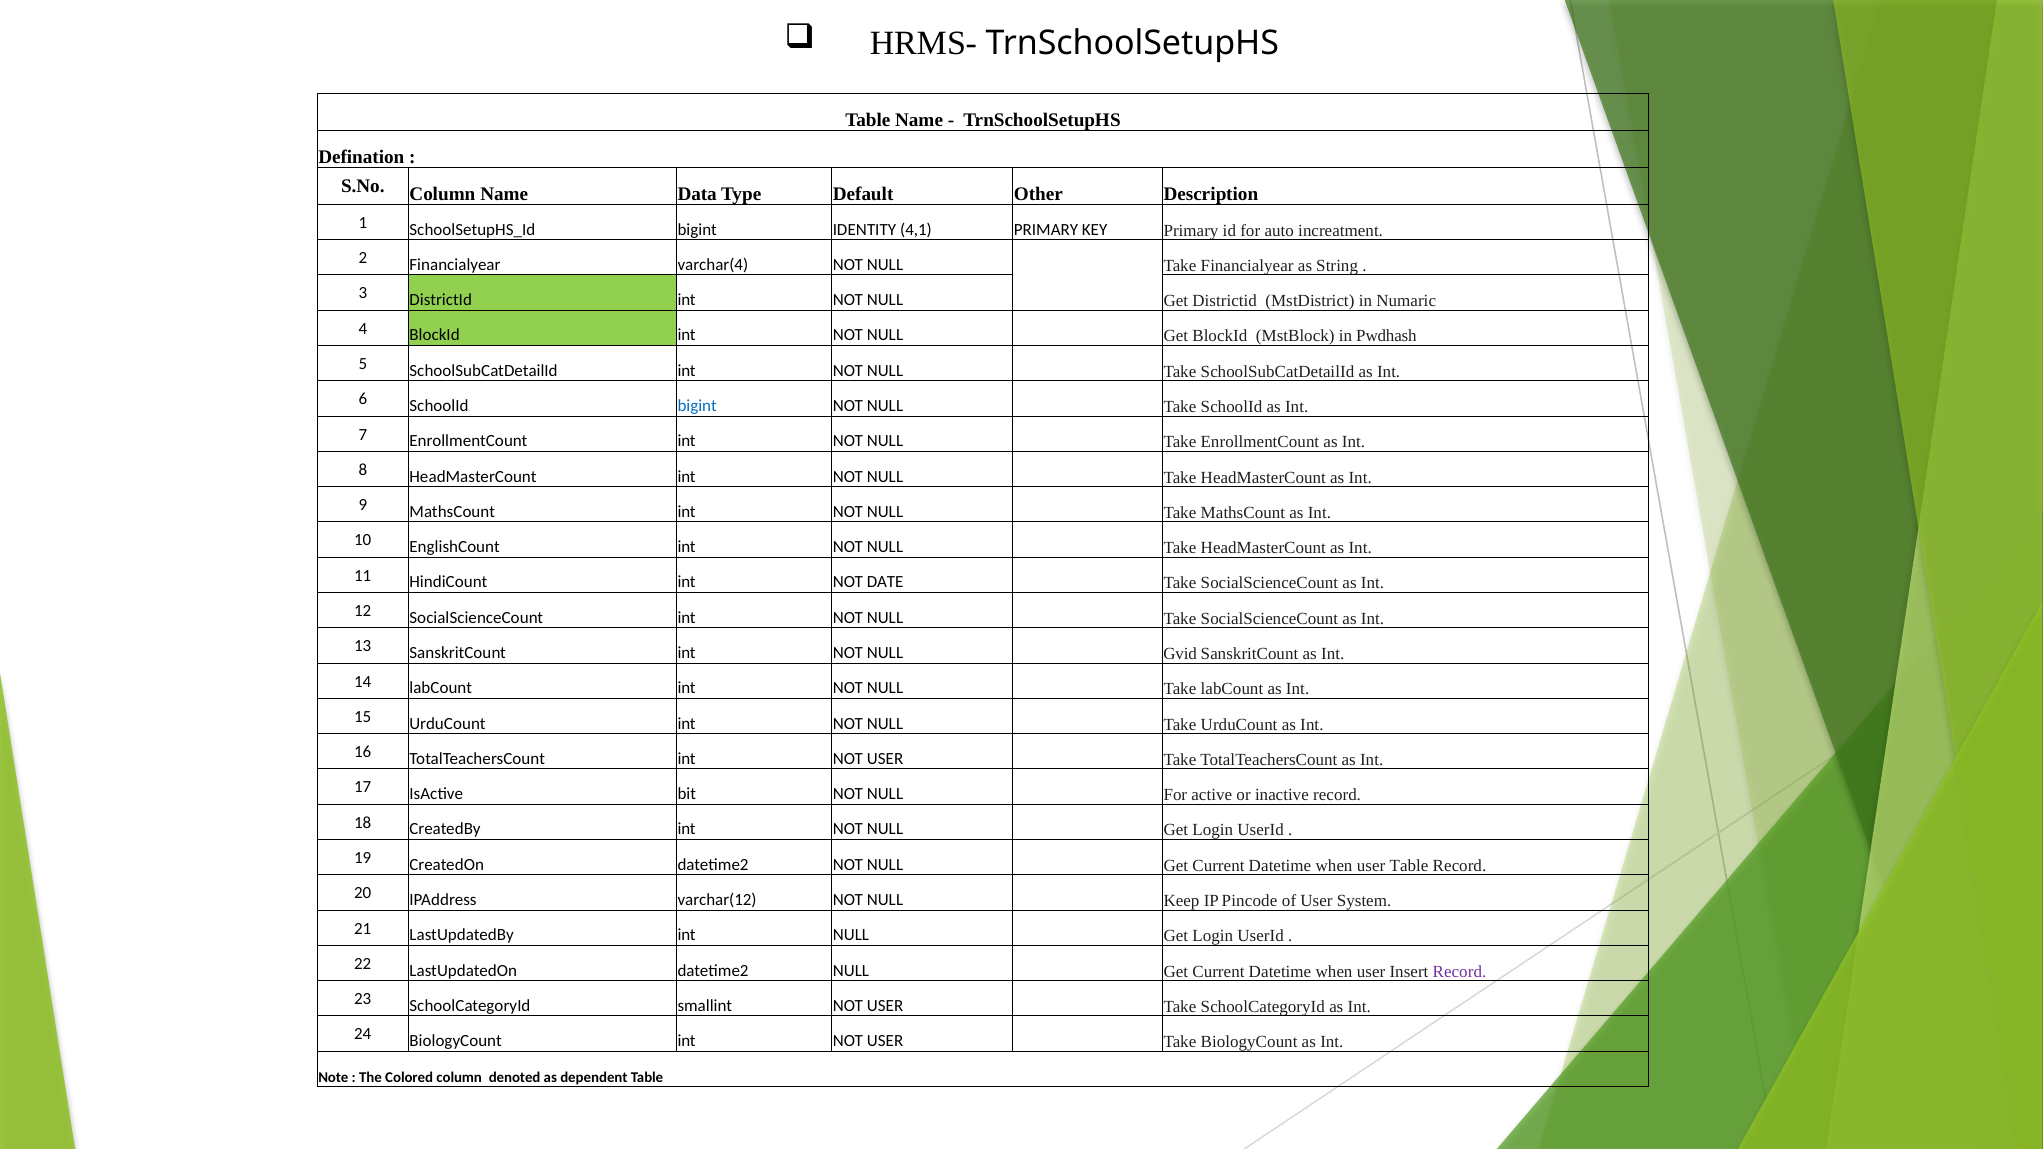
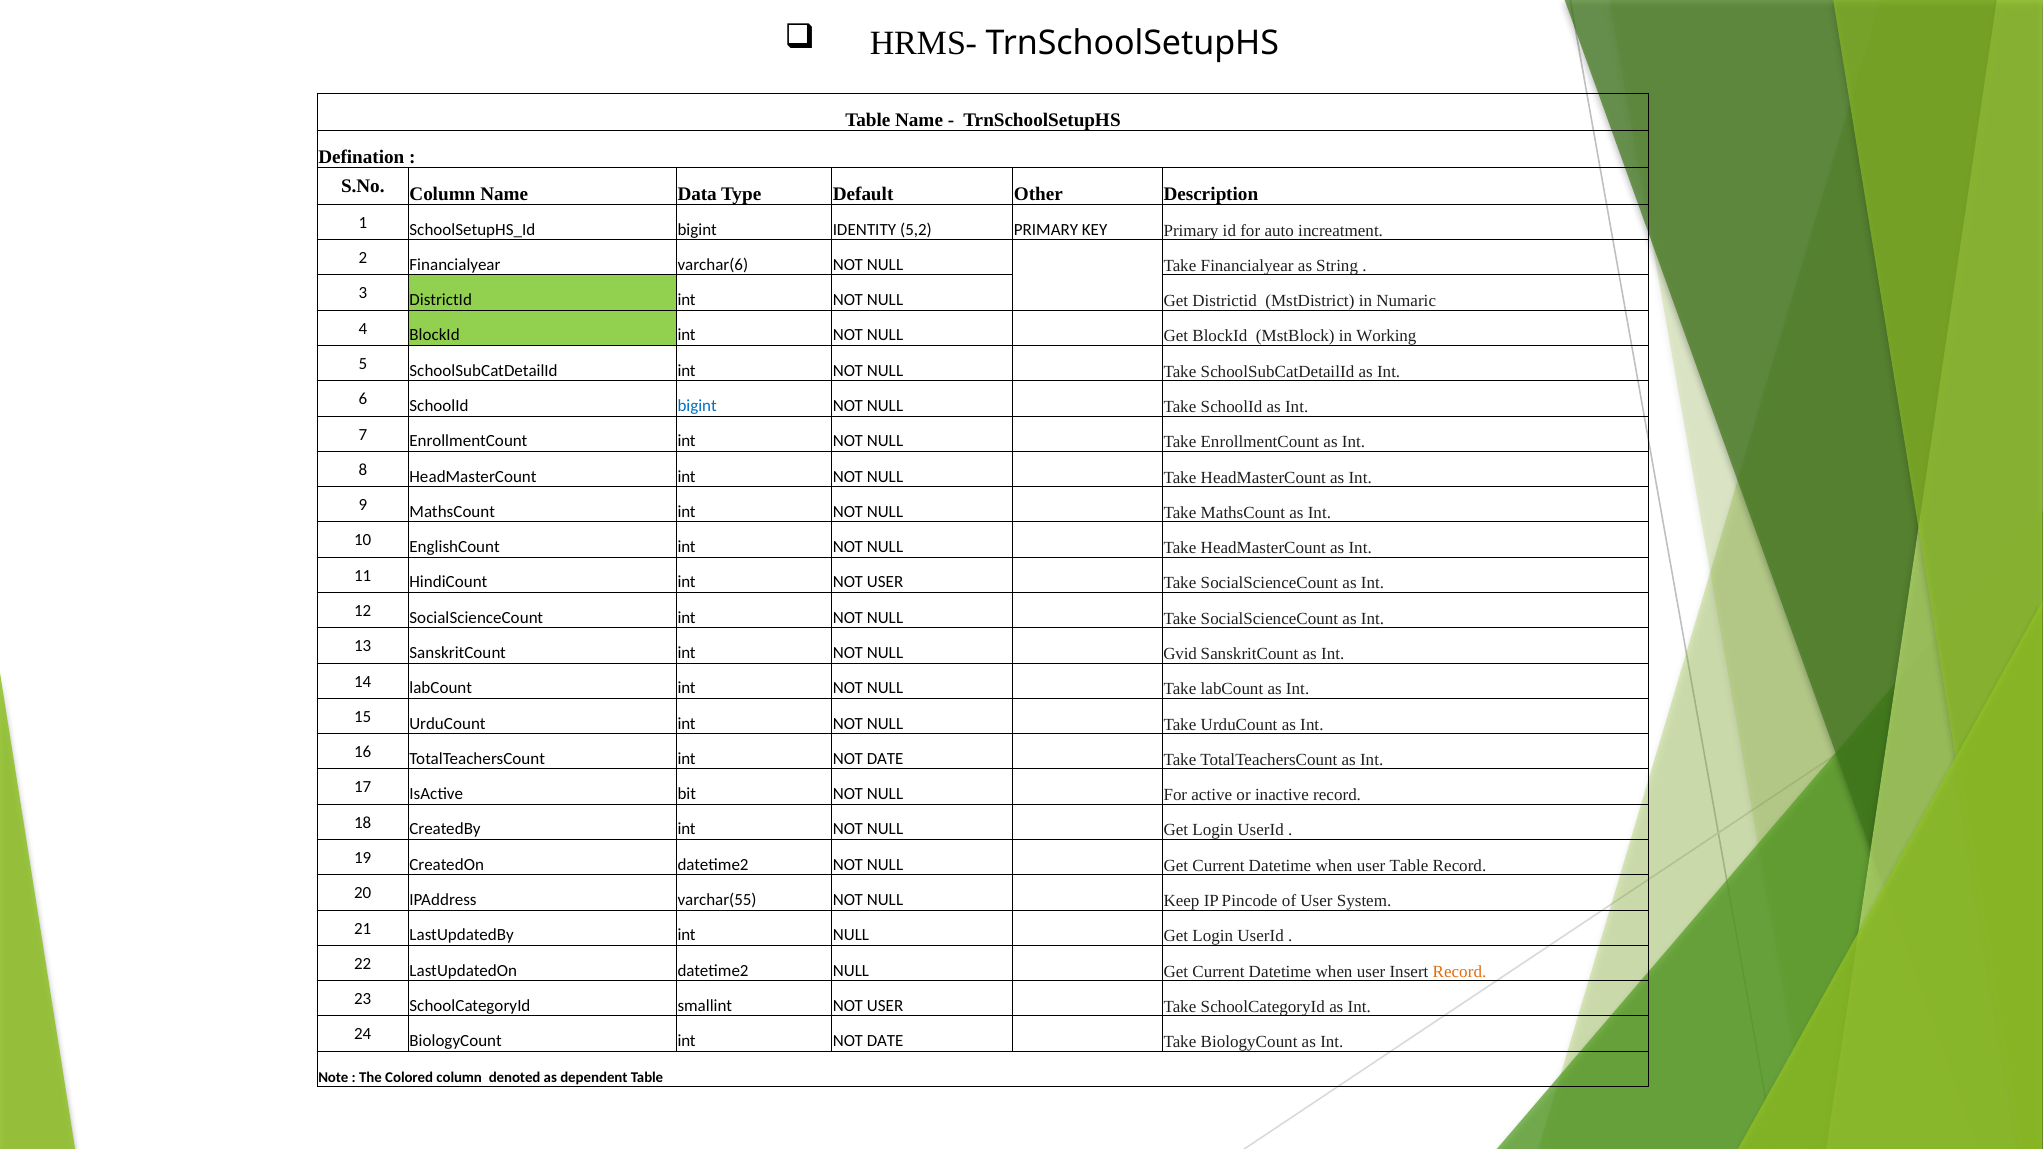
4,1: 4,1 -> 5,2 (916, 229)
varchar(4: varchar(4 -> varchar(6 (713, 265)
Pwdhash: Pwdhash -> Working (1386, 336)
int NOT DATE: DATE -> USER (885, 582)
TotalTeachersCount int NOT USER: USER -> DATE (885, 759)
varchar(12: varchar(12 -> varchar(55 (717, 900)
Record colour: purple -> orange (1459, 972)
BiologyCount int NOT USER: USER -> DATE (885, 1041)
